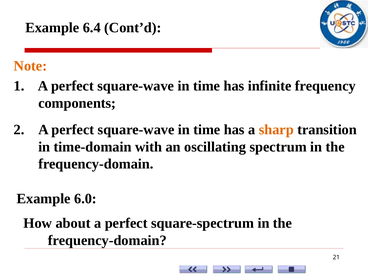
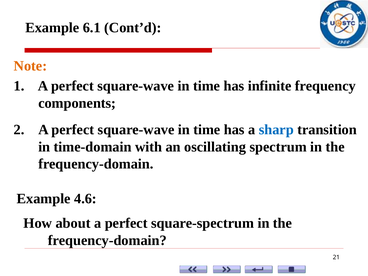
6.4: 6.4 -> 6.1 (92, 28)
sharp colour: orange -> blue (276, 130)
6.0: 6.0 -> 4.6 (85, 199)
